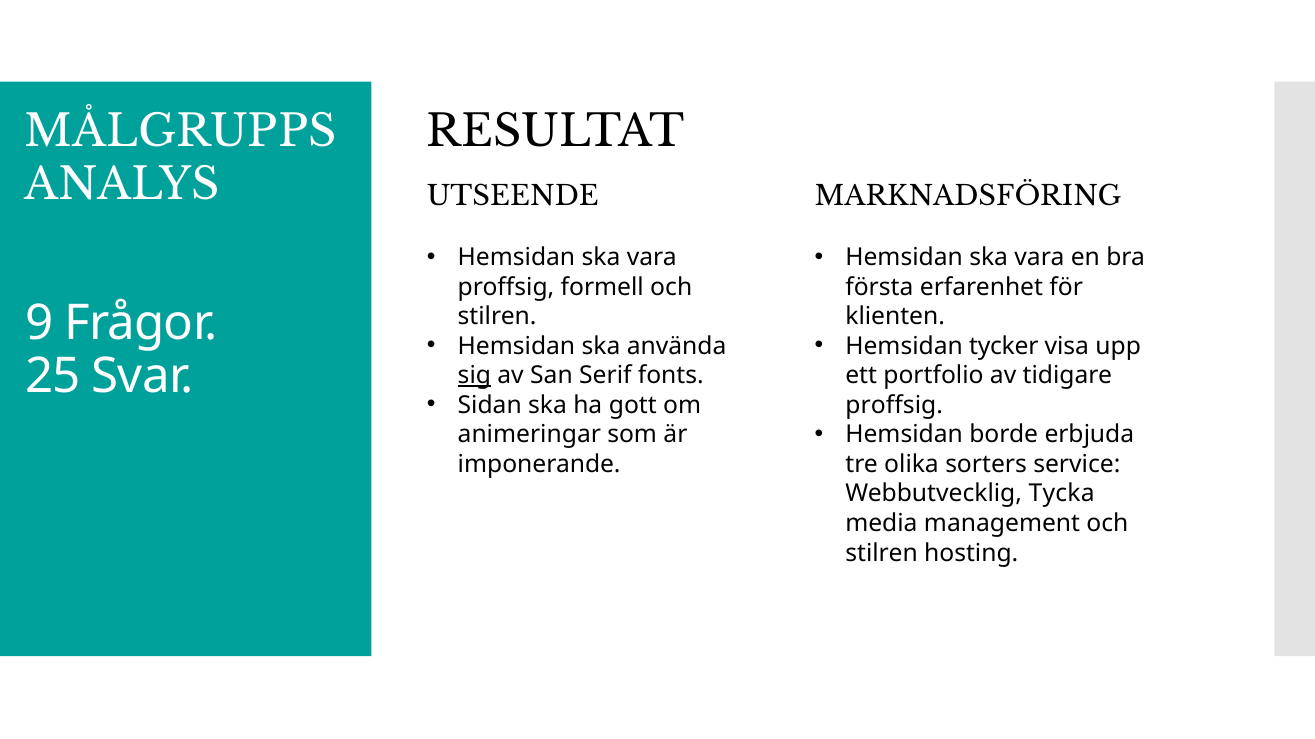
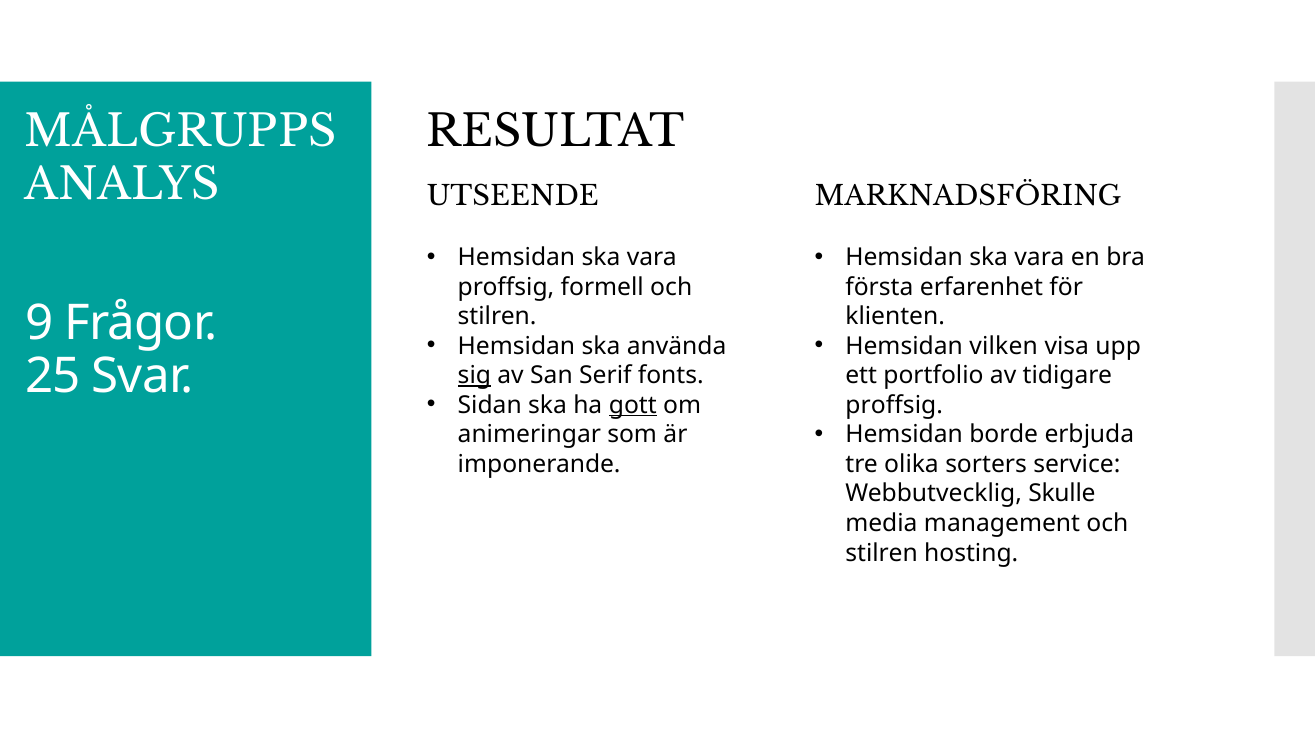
tycker: tycker -> vilken (1004, 346)
gott underline: none -> present (633, 406)
Tycka: Tycka -> Skulle (1062, 494)
